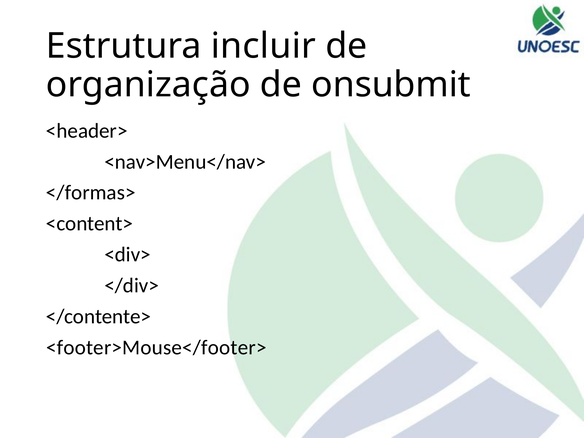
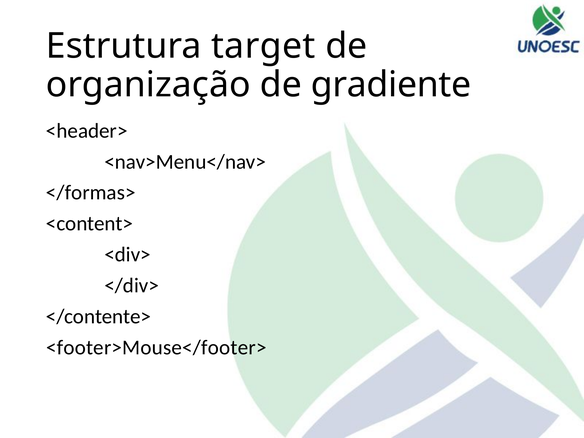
incluir: incluir -> target (263, 46)
onsubmit: onsubmit -> gradiente (391, 85)
